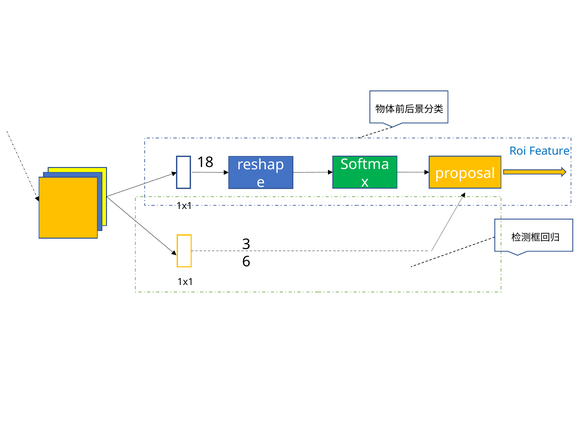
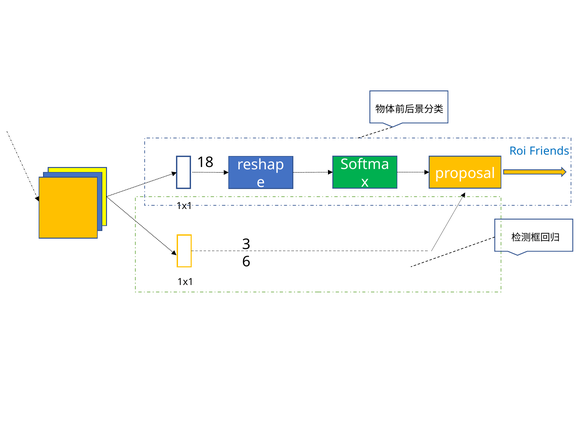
Feature: Feature -> Friends (549, 151)
